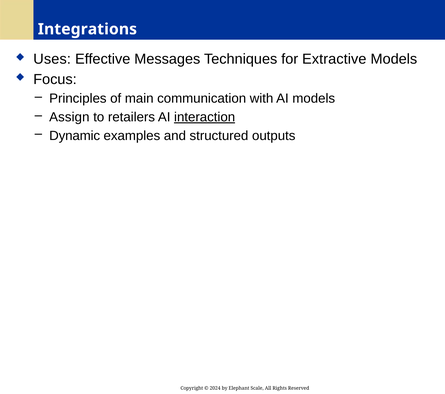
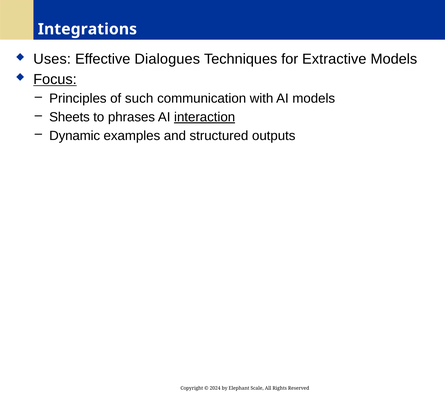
Messages: Messages -> Dialogues (167, 59)
Focus underline: none -> present (55, 79)
main: main -> such (139, 99)
Assign: Assign -> Sheets (69, 117)
retailers: retailers -> phrases (131, 117)
